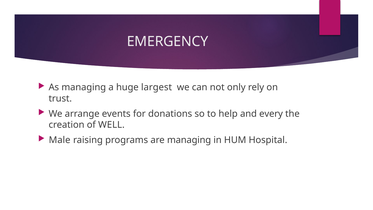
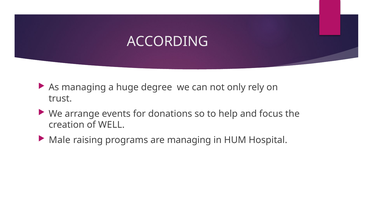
EMERGENCY: EMERGENCY -> ACCORDING (168, 42)
largest: largest -> degree (157, 87)
every: every -> focus (271, 114)
